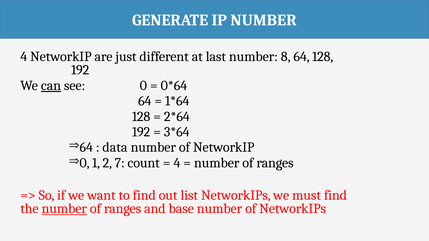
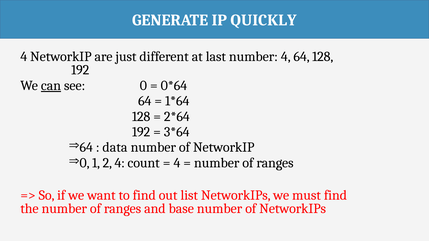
IP NUMBER: NUMBER -> QUICKLY (264, 20)
number 8: 8 -> 4 (286, 57)
2 7: 7 -> 4 (120, 163)
number underline: present -> none (64, 209)
